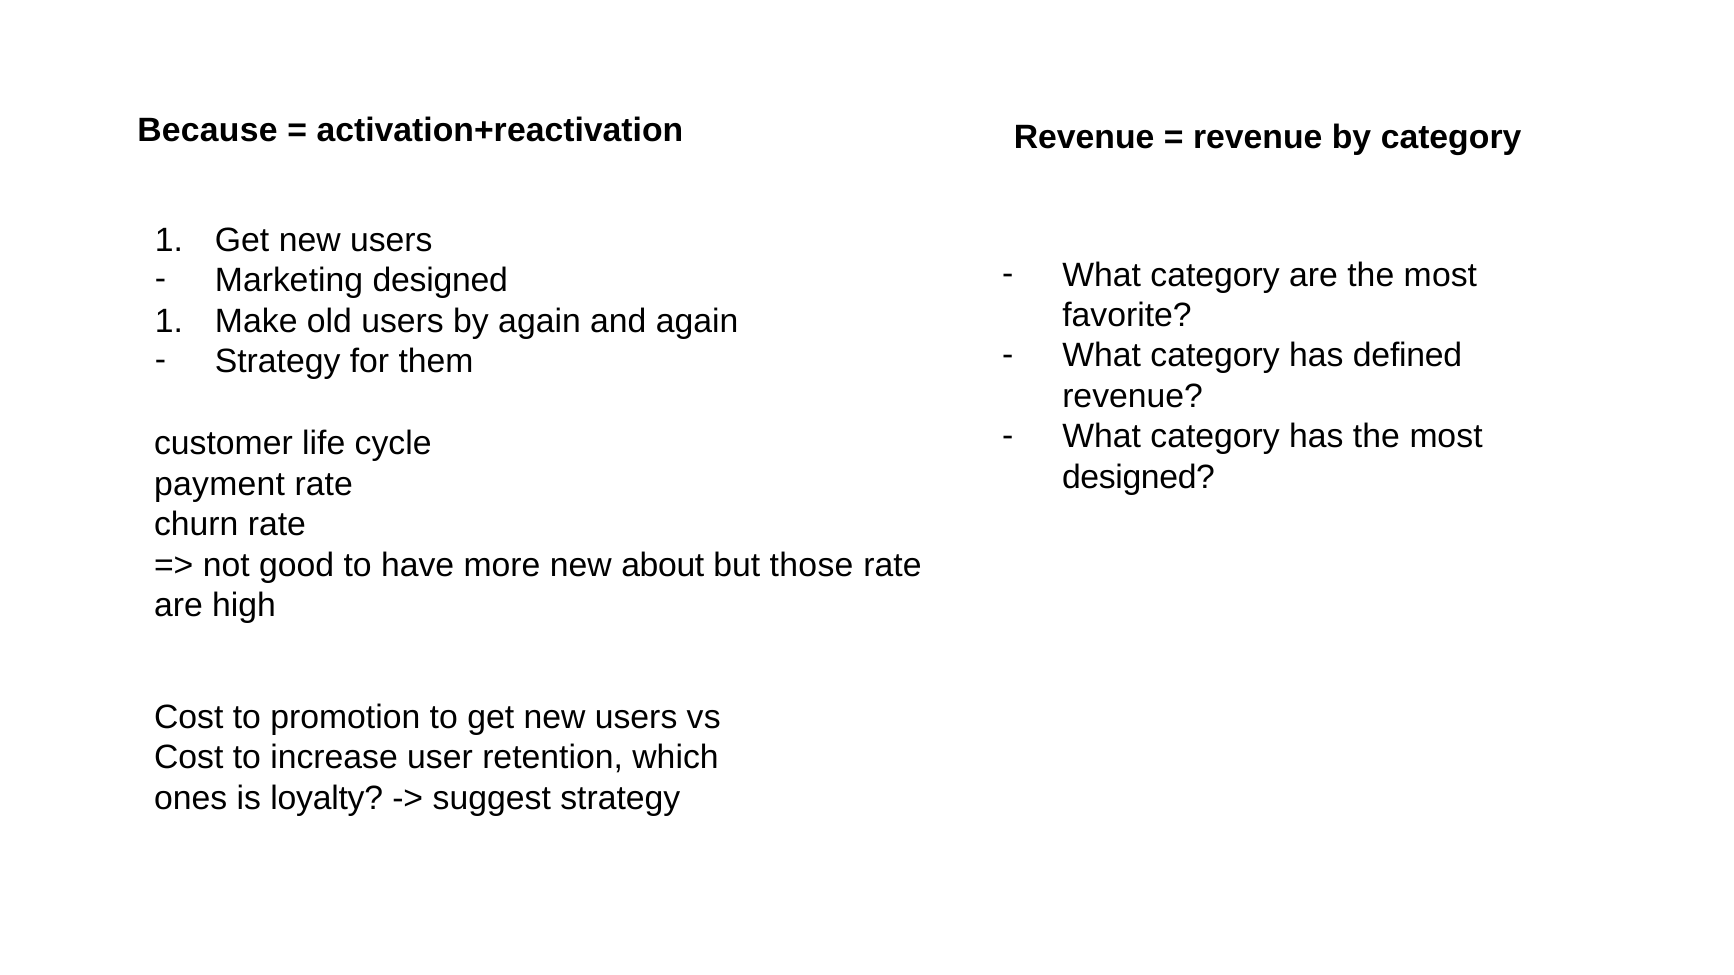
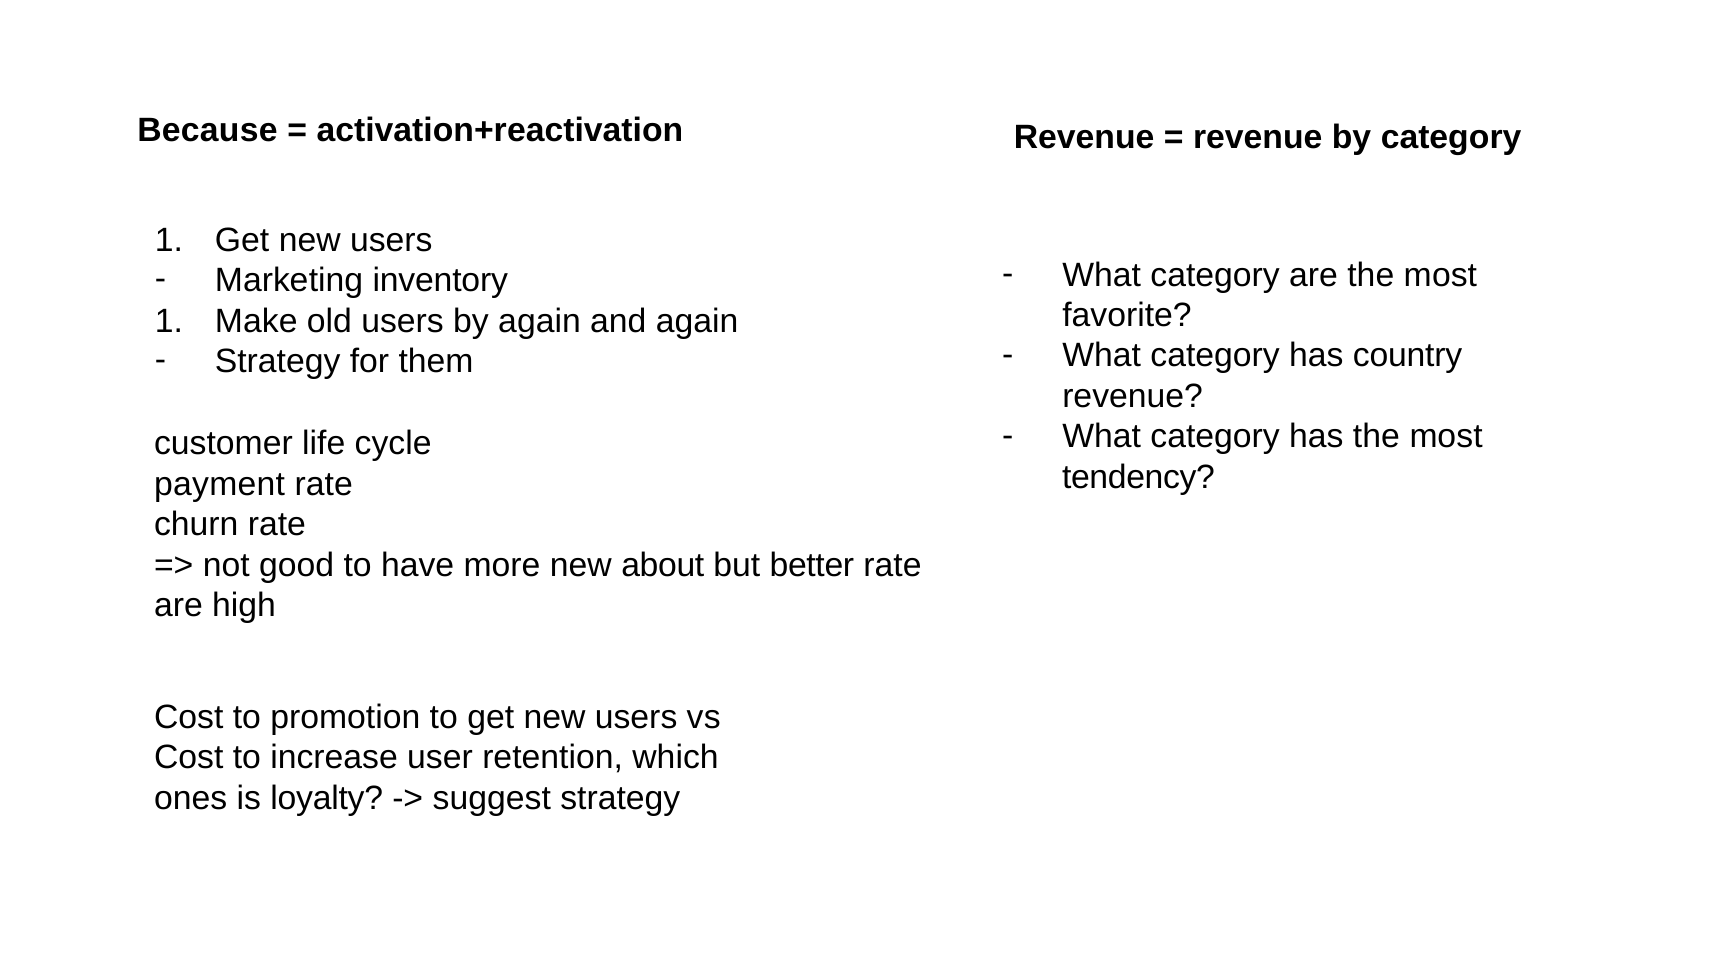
Marketing designed: designed -> inventory (440, 281)
defined: defined -> country (1408, 356)
designed: designed -> tendency (1138, 477)
those: those -> better (812, 565)
